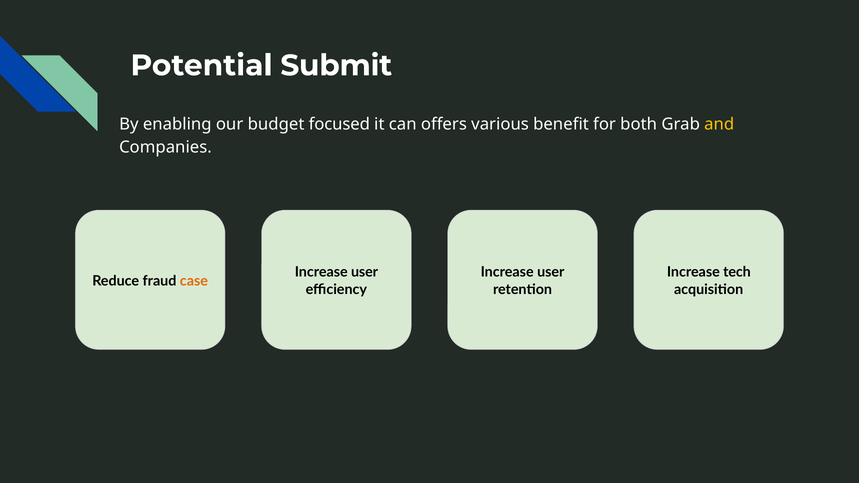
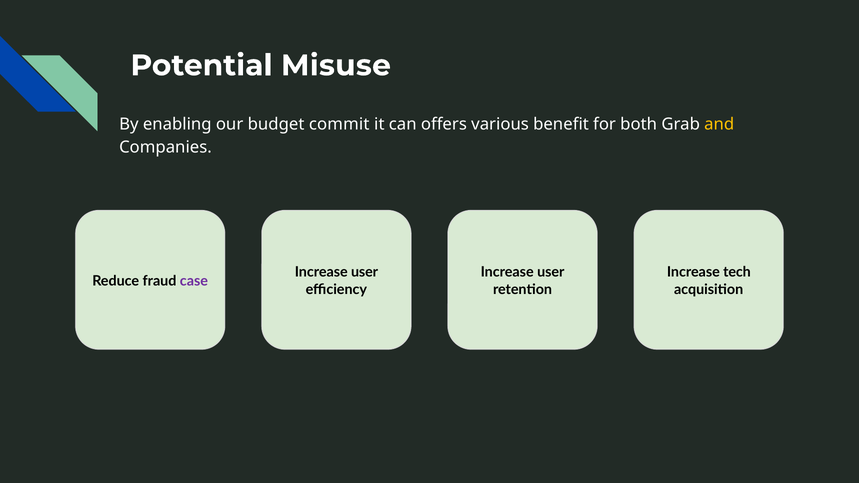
Submit: Submit -> Misuse (336, 66)
focused: focused -> commit (339, 124)
case colour: orange -> purple (194, 281)
